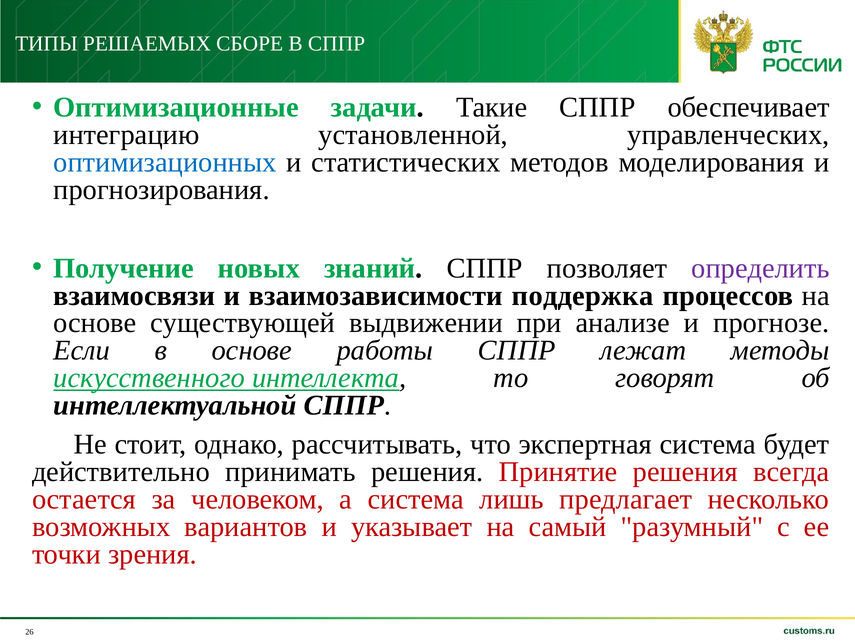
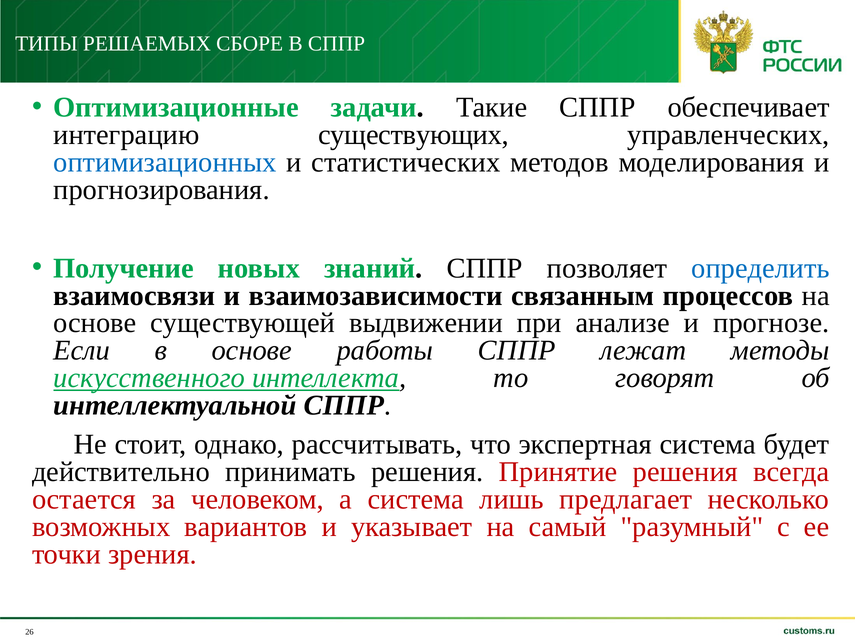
установленной: установленной -> существующих (413, 135)
определить colour: purple -> blue (760, 268)
поддержка: поддержка -> связанным (583, 295)
